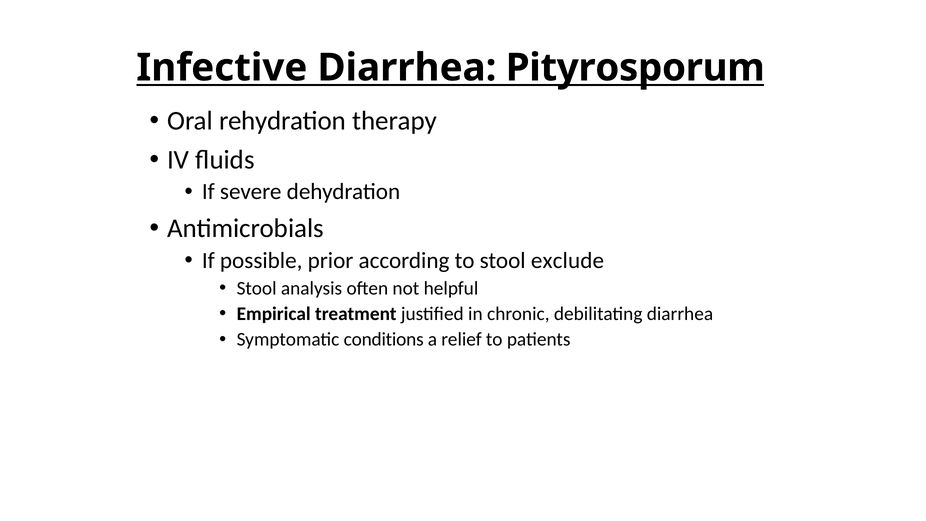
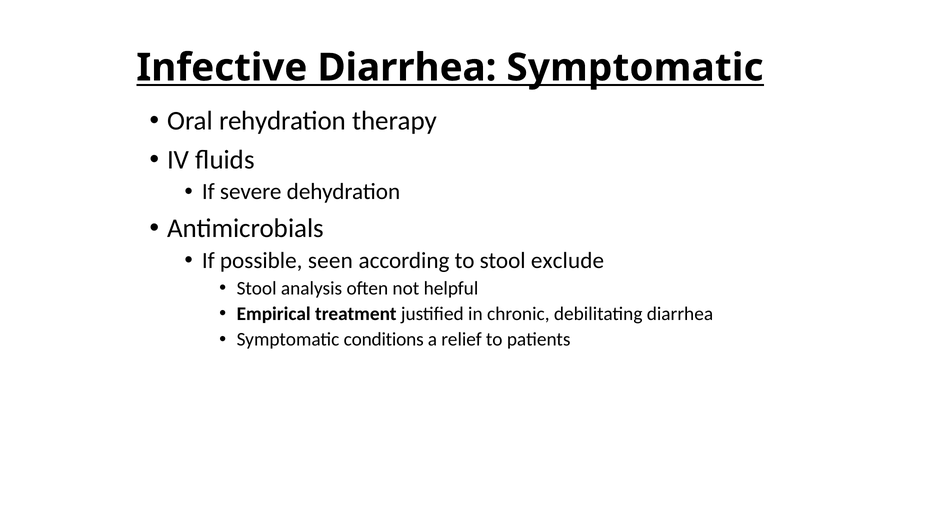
Diarrhea Pityrosporum: Pityrosporum -> Symptomatic (635, 68)
prior: prior -> seen (330, 260)
